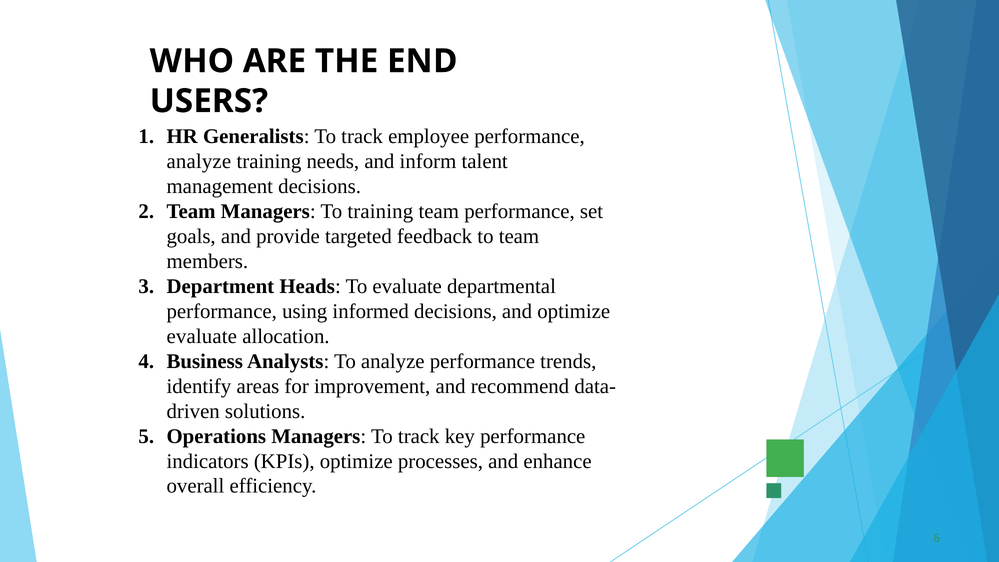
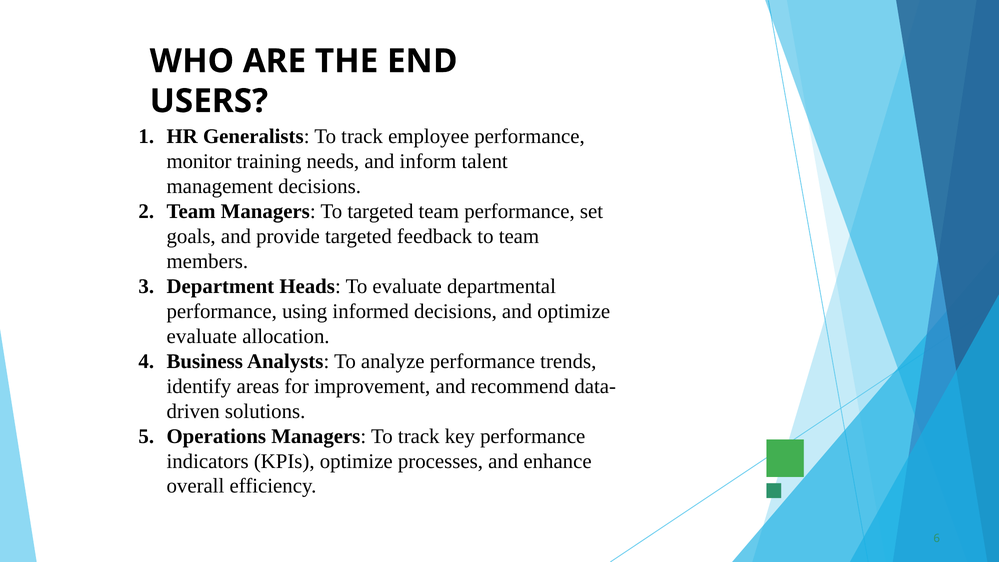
analyze: analyze -> monitor (199, 161)
To training: training -> targeted (380, 211)
